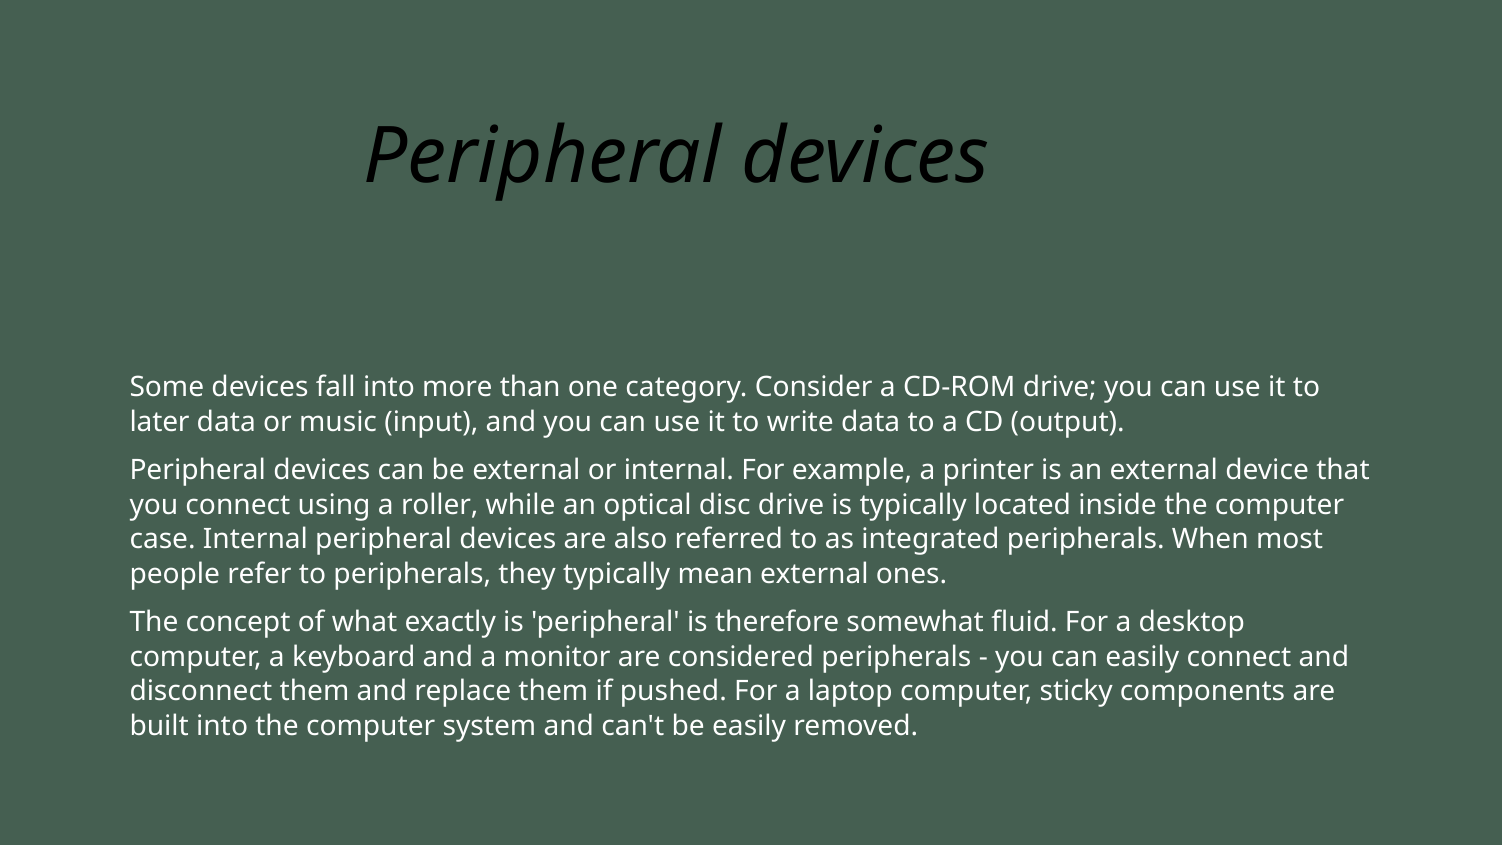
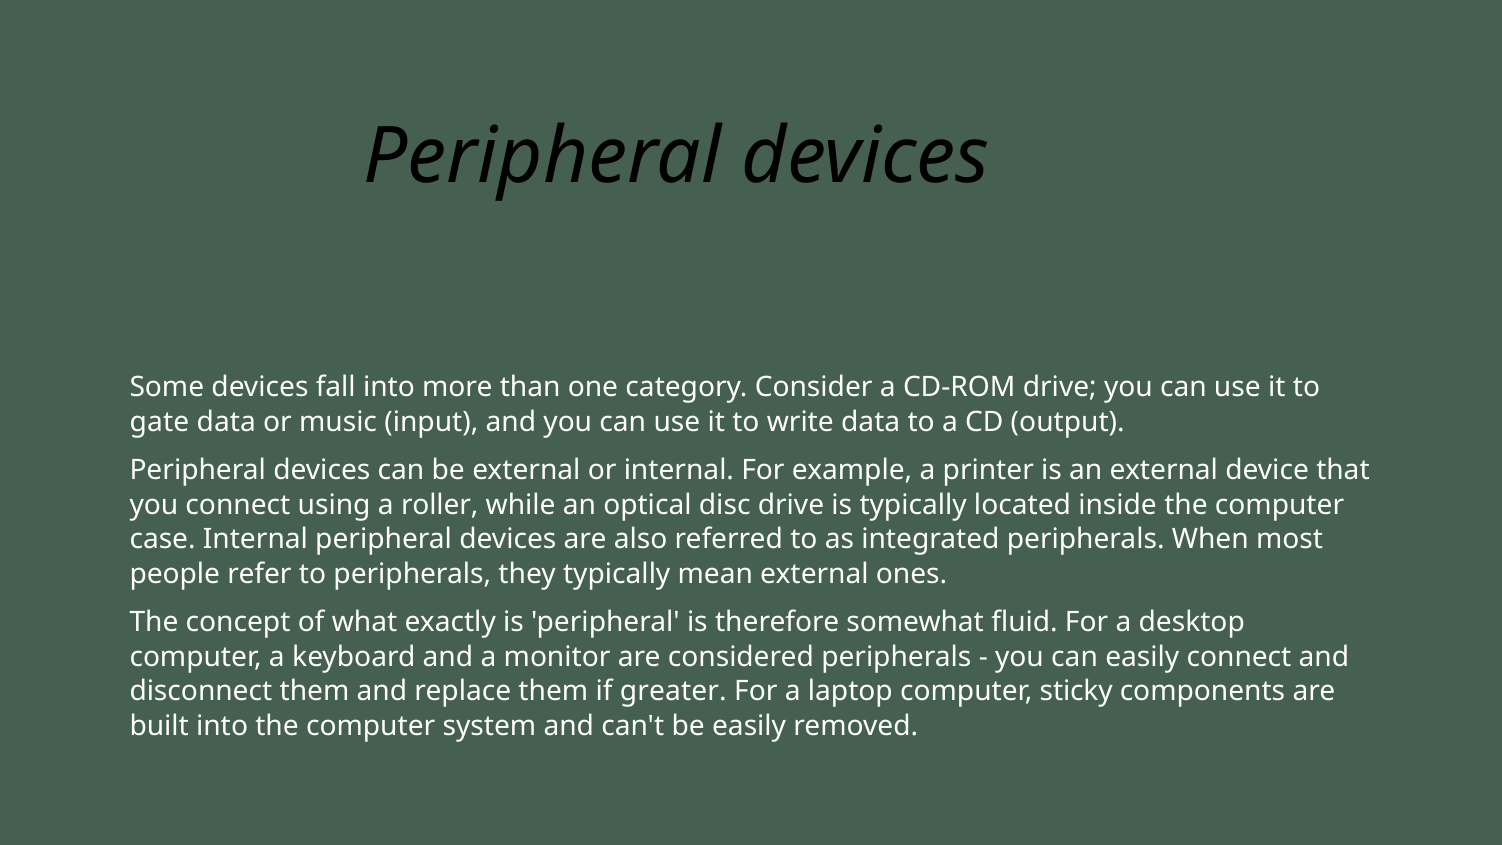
later: later -> gate (159, 422)
pushed: pushed -> greater (673, 691)
